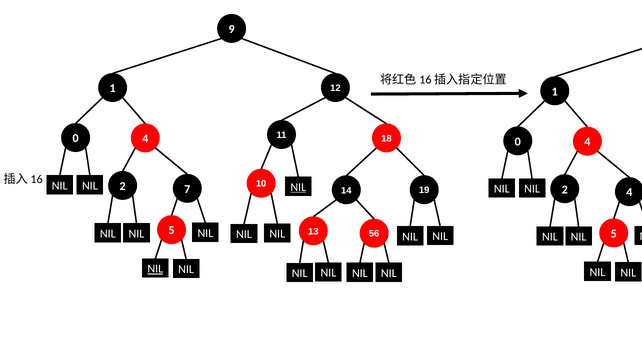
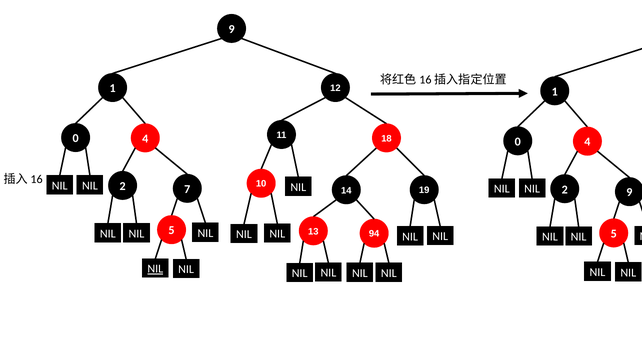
NIL underline: present -> none (298, 187)
4: 4 -> 9 (629, 193)
56: 56 -> 94 (374, 234)
